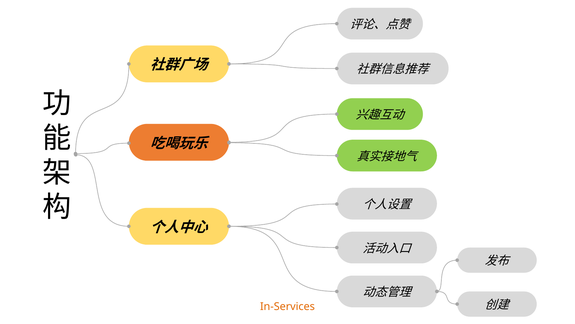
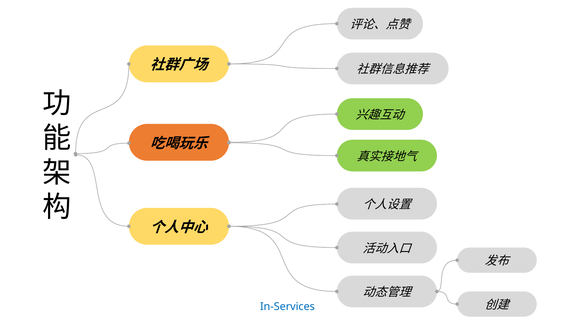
In-Services colour: orange -> blue (287, 306)
